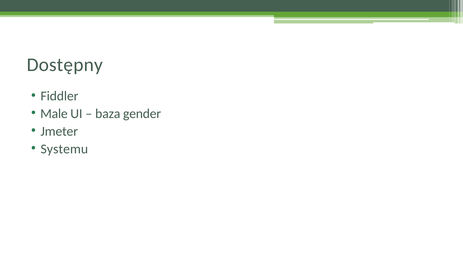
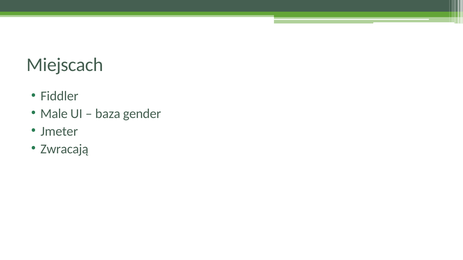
Dostępny: Dostępny -> Miejscach (65, 65)
Systemu: Systemu -> Zwracają (64, 149)
